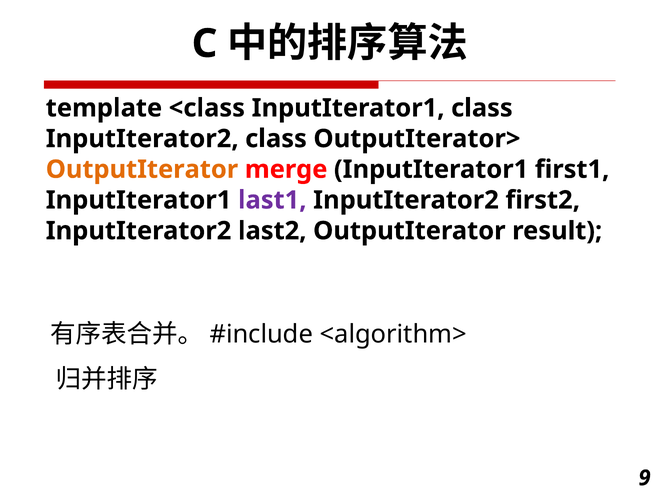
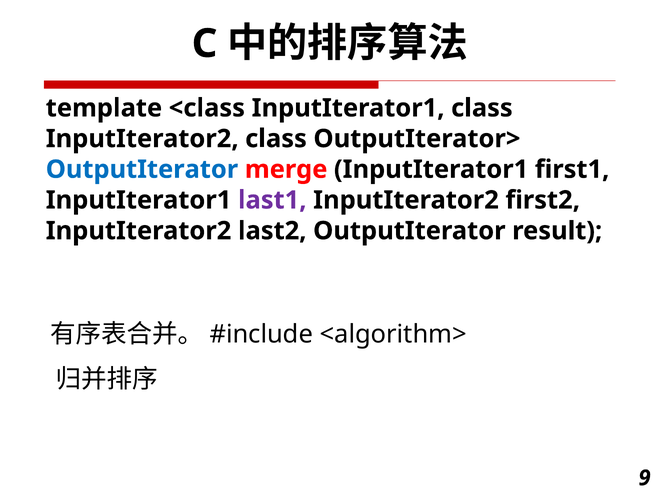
OutputIterator colour: orange -> blue (142, 169)
